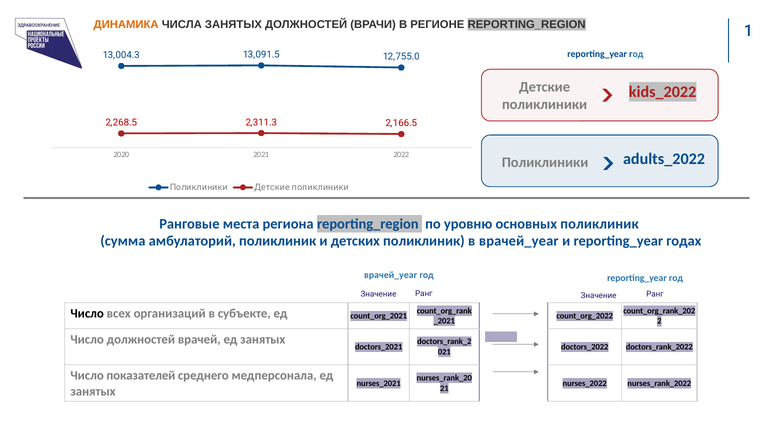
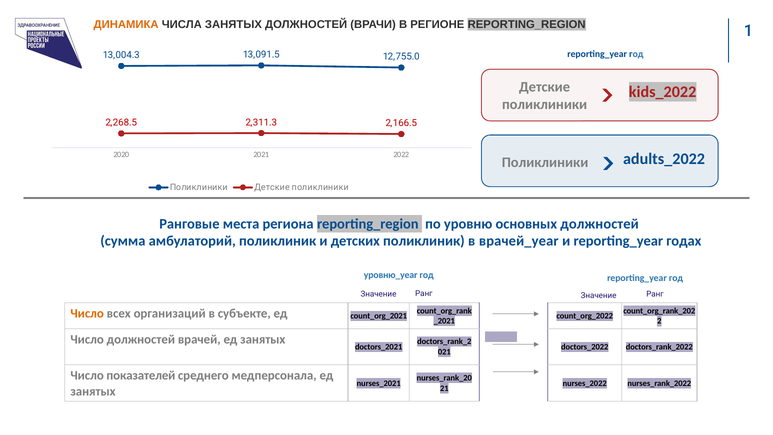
основных поликлиник: поликлиник -> должностей (600, 224)
врачей_year: врачей_year -> уровню_year (391, 275)
Число colour: black -> orange (87, 313)
